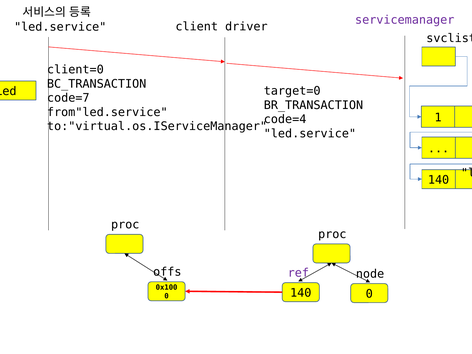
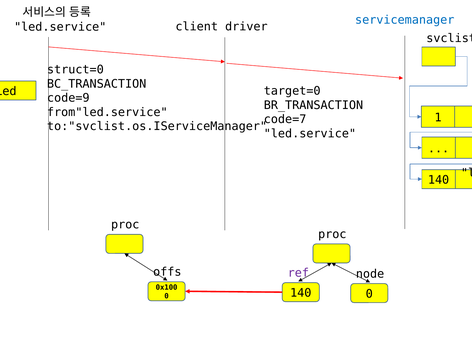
servicemanager colour: purple -> blue (405, 20)
client=0: client=0 -> struct=0 (75, 70)
code=7: code=7 -> code=9 (68, 98)
code=4: code=4 -> code=7 (285, 119)
to:"virtual.os.IServiceManager: to:"virtual.os.IServiceManager -> to:"svclist.os.IServiceManager (157, 126)
